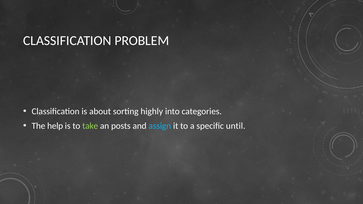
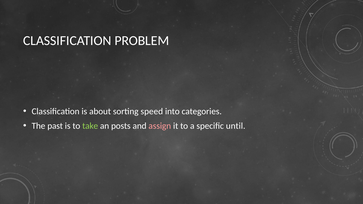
highly: highly -> speed (152, 111)
help: help -> past (55, 126)
assign colour: light blue -> pink (160, 126)
